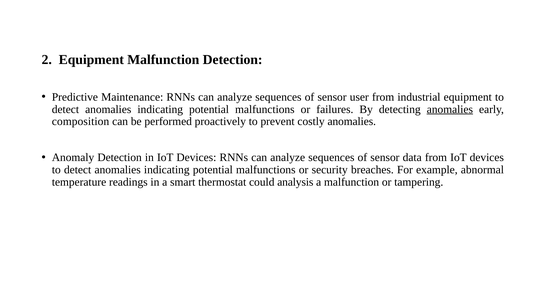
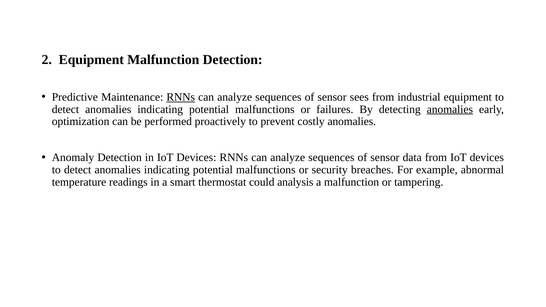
RNNs underline: none -> present (181, 97)
user: user -> sees (359, 97)
composition: composition -> optimization (81, 122)
